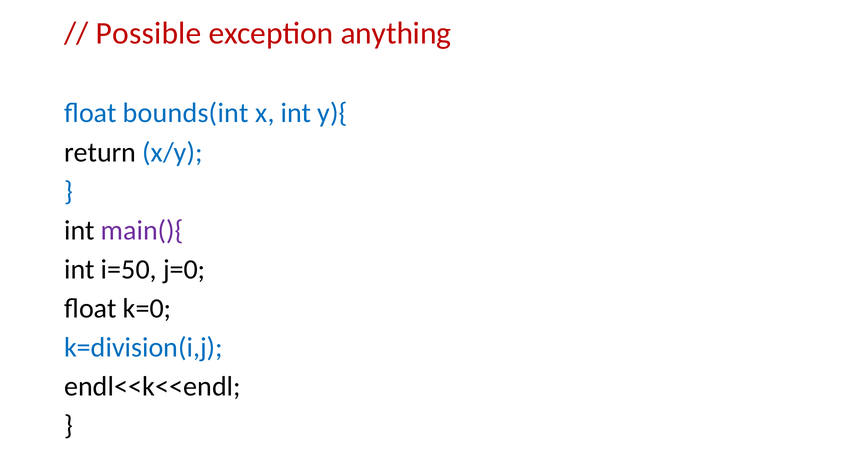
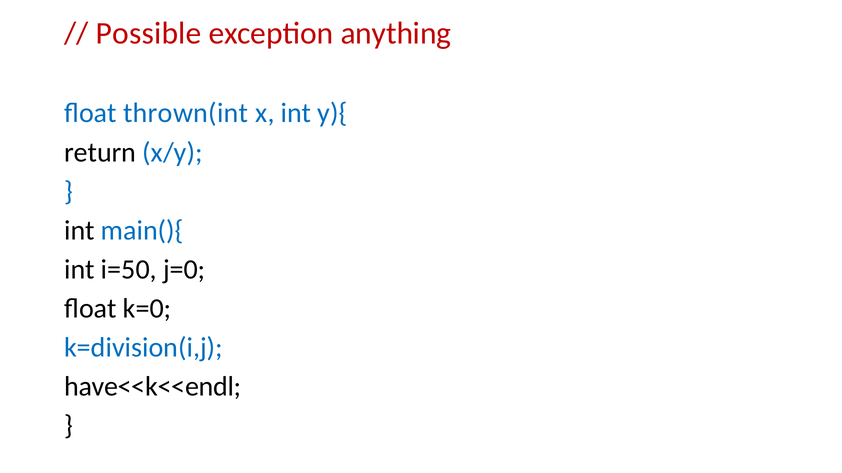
bounds(int: bounds(int -> thrown(int (186, 113)
main(){ colour: purple -> blue (142, 231)
endl<<k<<endl: endl<<k<<endl -> have<<k<<endl (153, 387)
